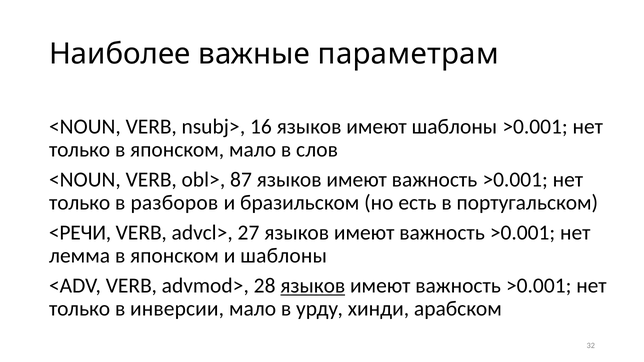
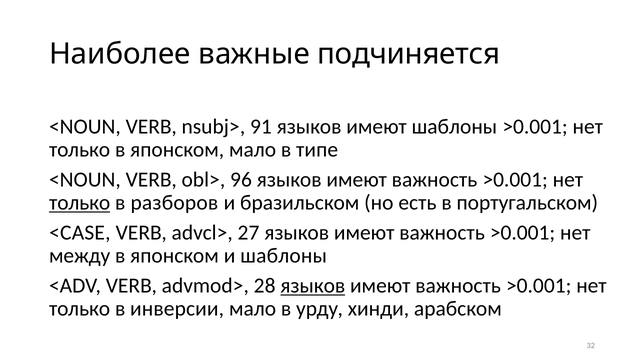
параметрам: параметрам -> подчиняется (409, 54)
16: 16 -> 91 (261, 127)
слов: слов -> типе (317, 150)
87: 87 -> 96 (241, 180)
только underline: none -> present (80, 203)
<РЕЧИ: <РЕЧИ -> <CASE (80, 233)
лемма: лемма -> между (80, 256)
